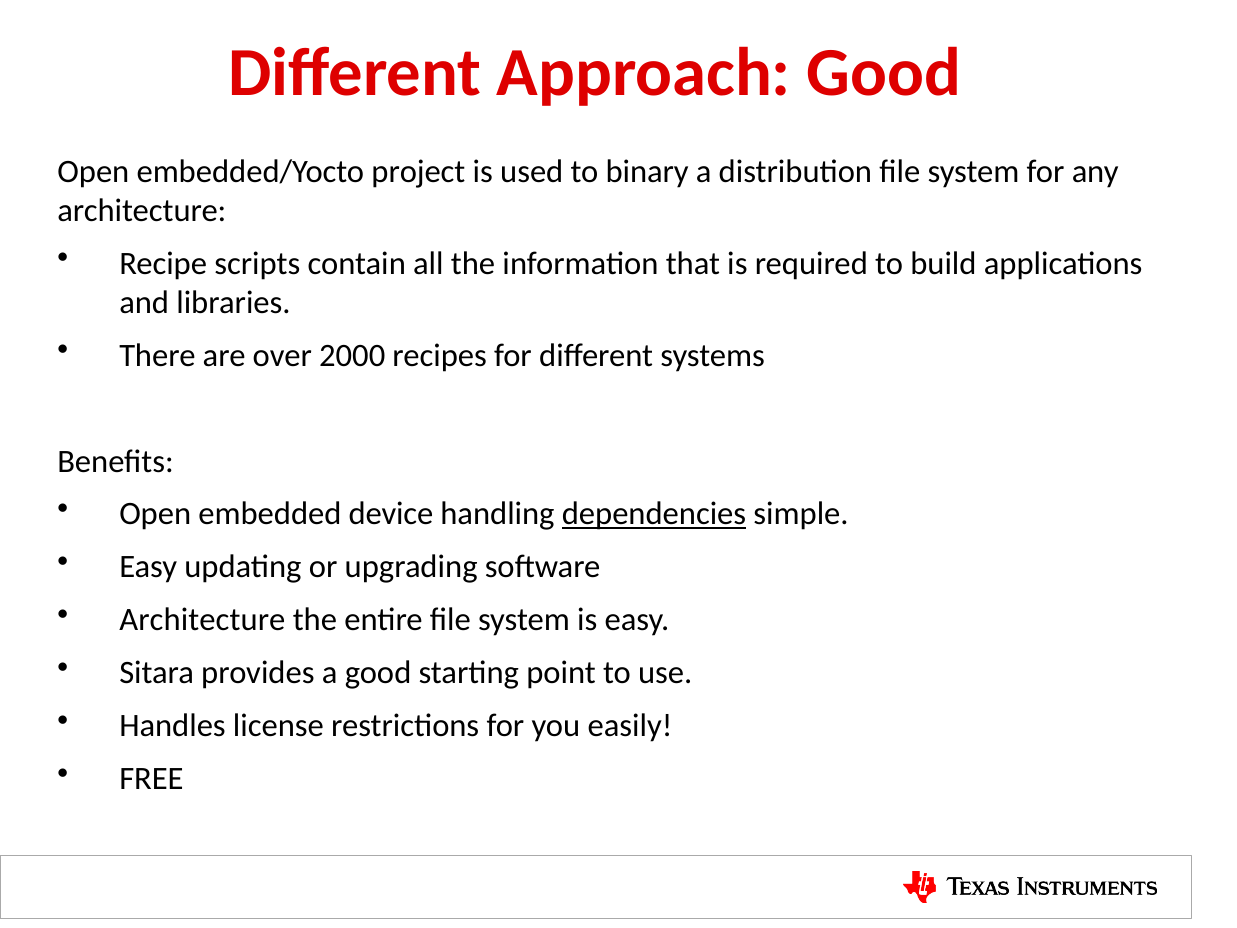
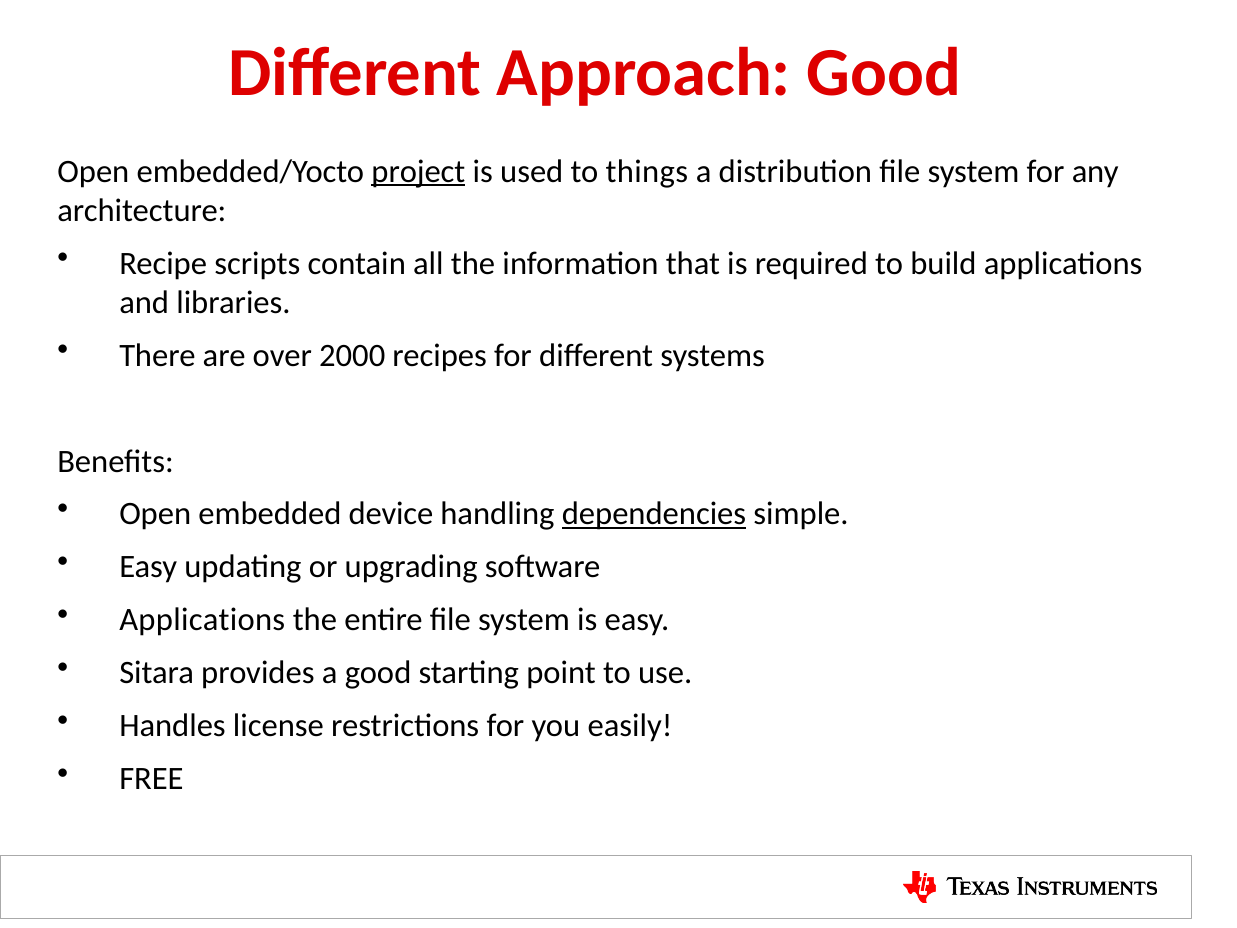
project underline: none -> present (418, 171)
binary: binary -> things (647, 171)
Architecture: Architecture -> Applications (202, 620)
